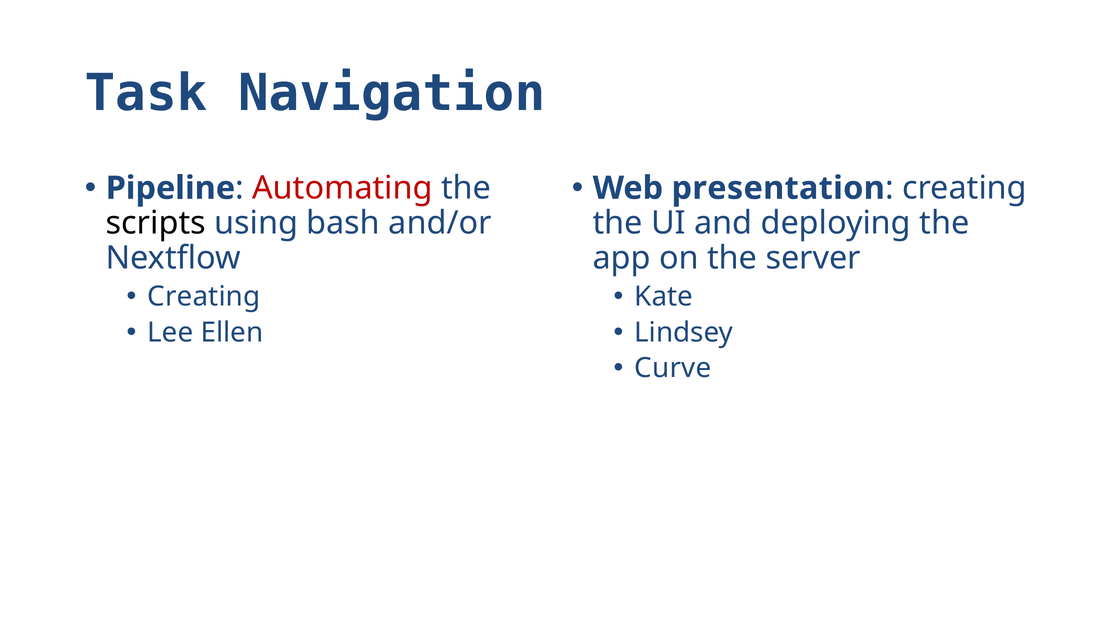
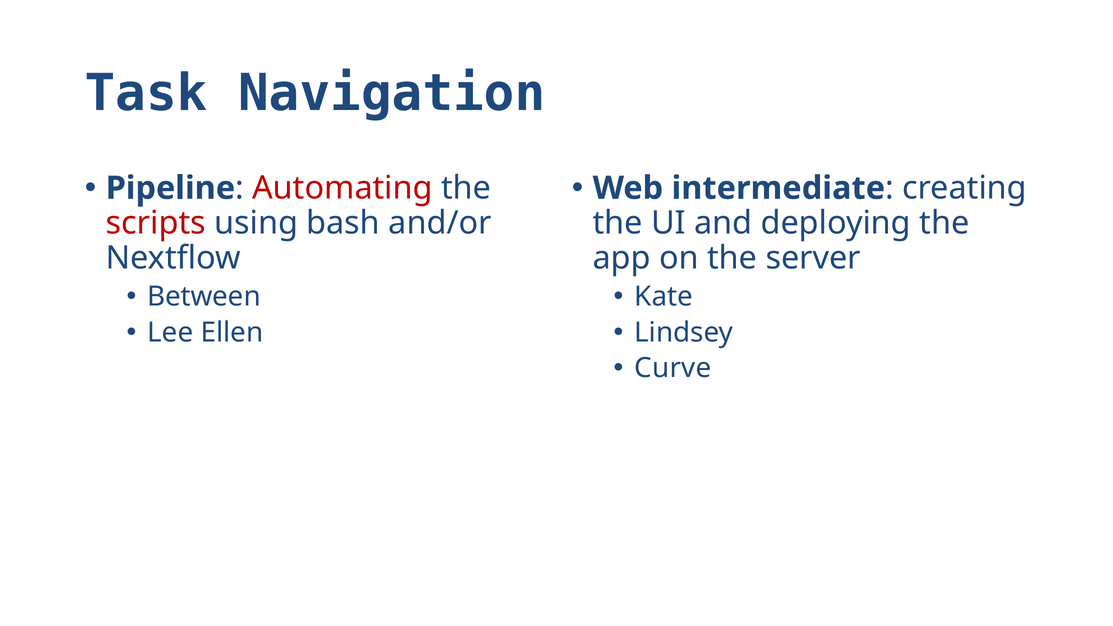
presentation: presentation -> intermediate (778, 188)
scripts colour: black -> red (156, 223)
Creating: Creating -> Between (204, 297)
